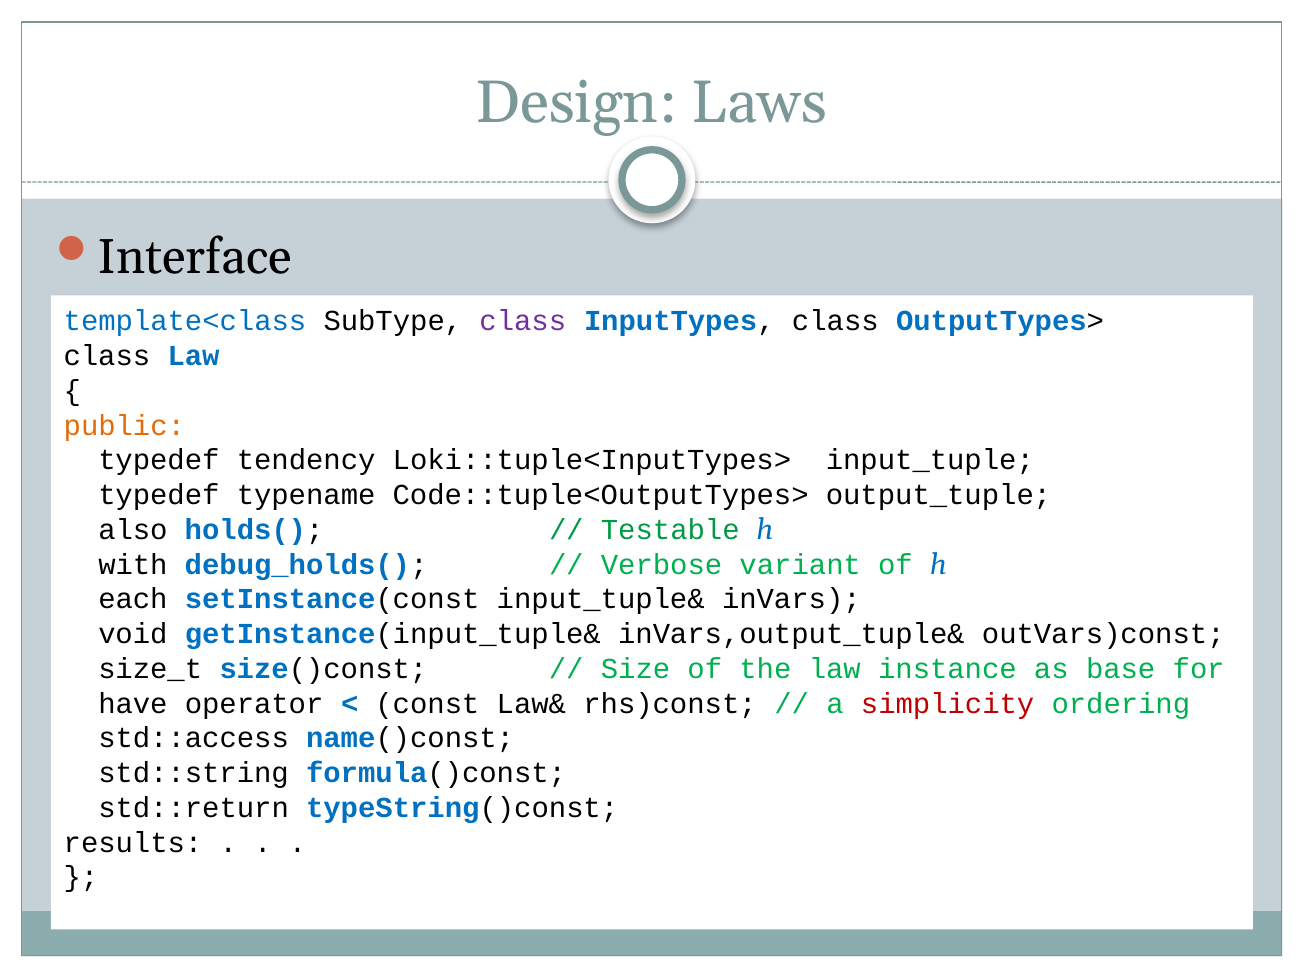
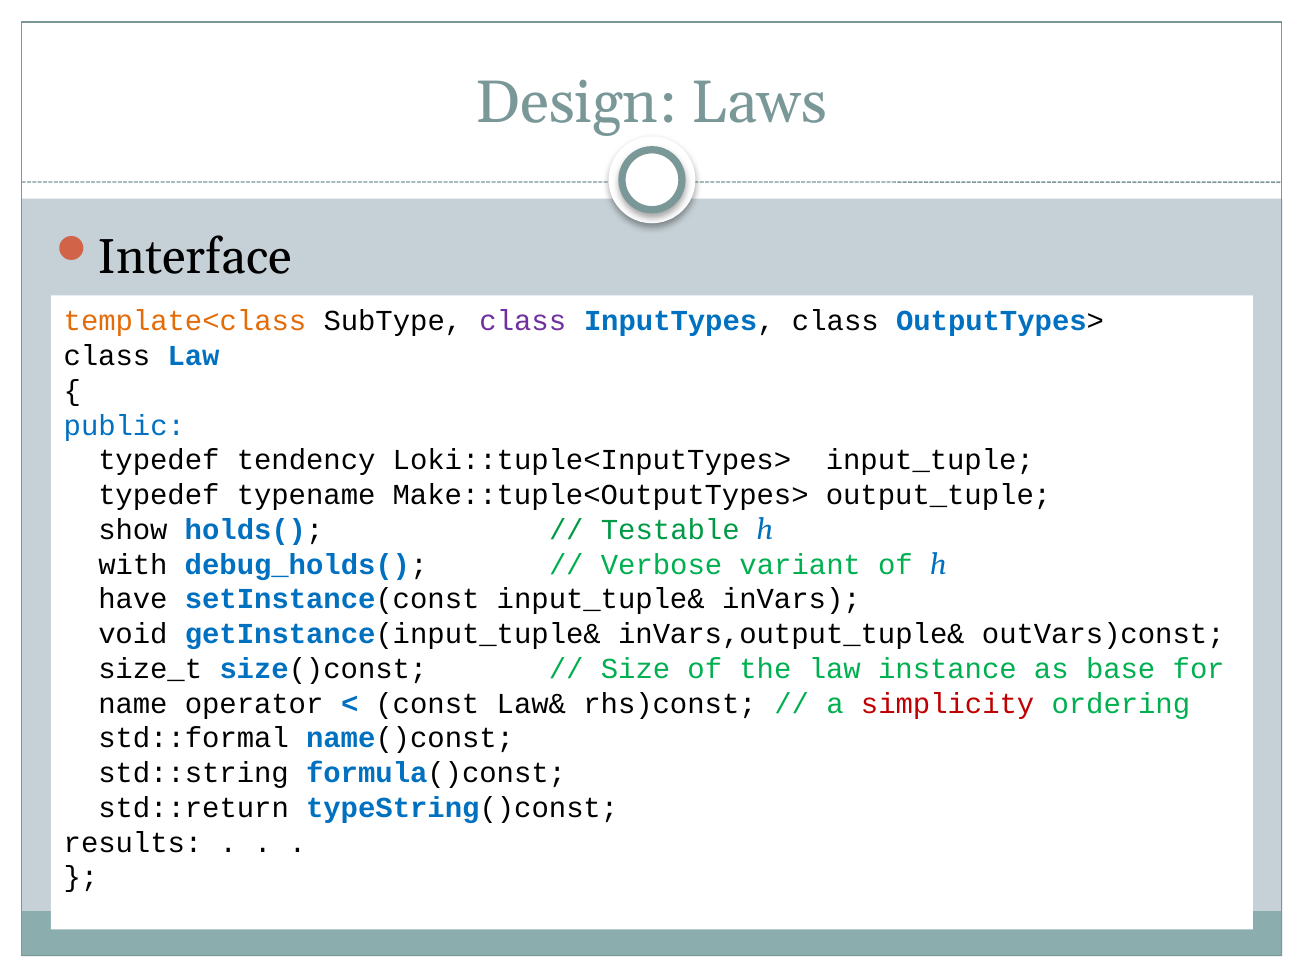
template<class colour: blue -> orange (185, 321)
public colour: orange -> blue (124, 425)
Code::tuple<OutputTypes>: Code::tuple<OutputTypes> -> Make::tuple<OutputTypes> (601, 495)
also: also -> show (133, 530)
each: each -> have (133, 599)
have: have -> name (133, 704)
std::access: std::access -> std::formal (194, 738)
